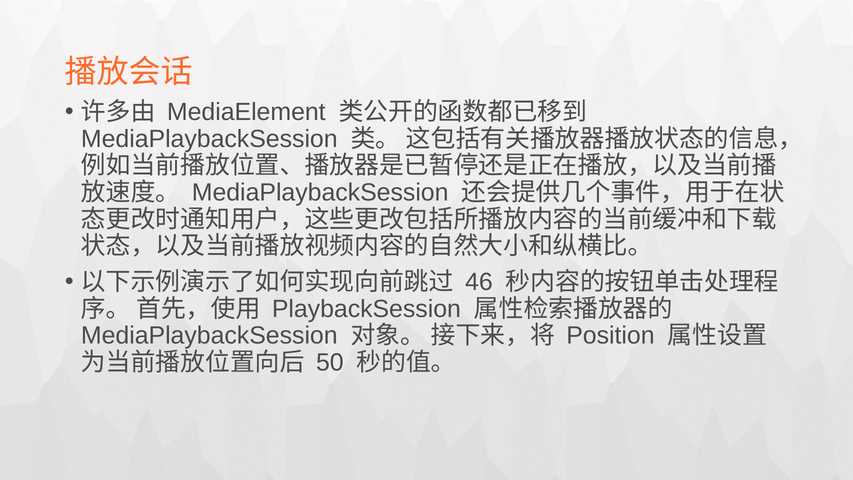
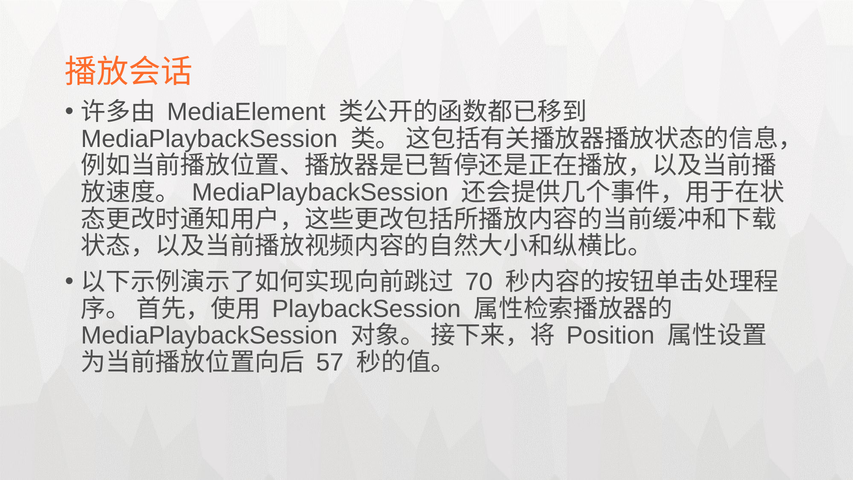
46: 46 -> 70 (479, 282)
50: 50 -> 57 (330, 362)
